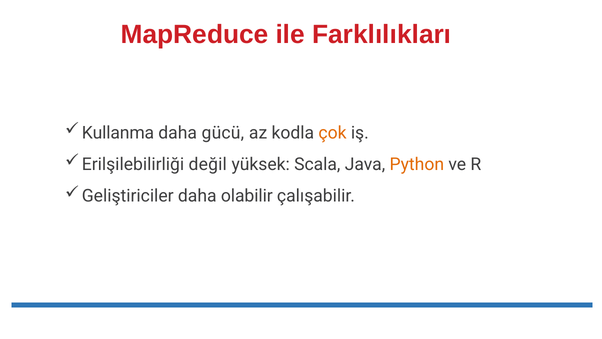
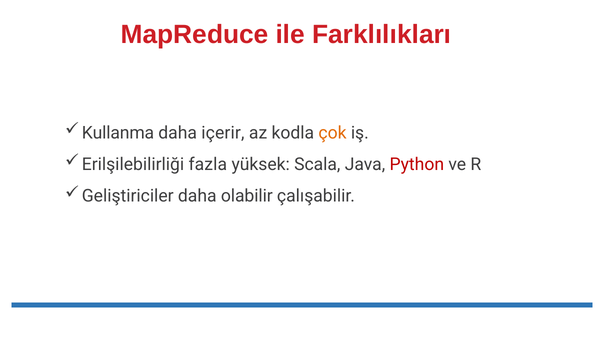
gücü: gücü -> içerir (223, 133)
değil: değil -> fazla (208, 164)
Python colour: orange -> red (417, 164)
